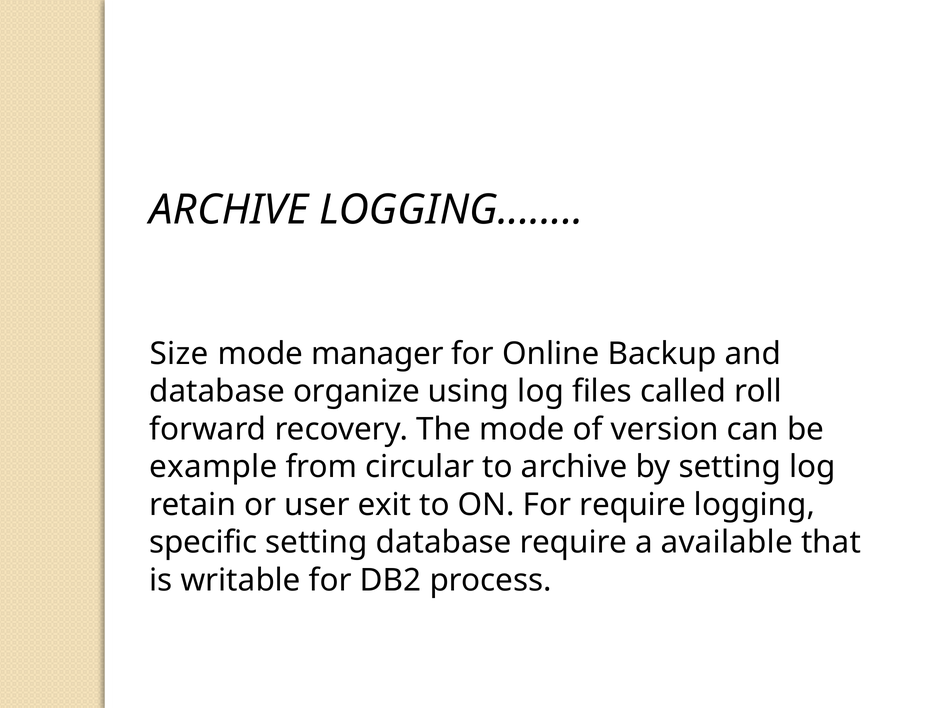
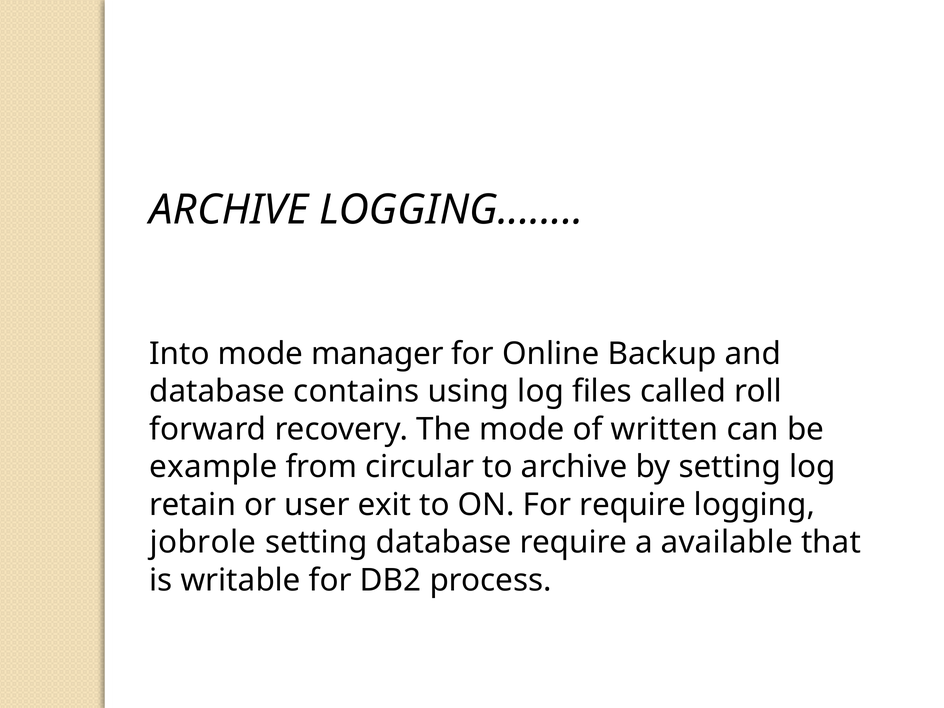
Size: Size -> Into (179, 354)
organize: organize -> contains (356, 392)
version: version -> written (665, 429)
specific: specific -> jobrole (203, 543)
